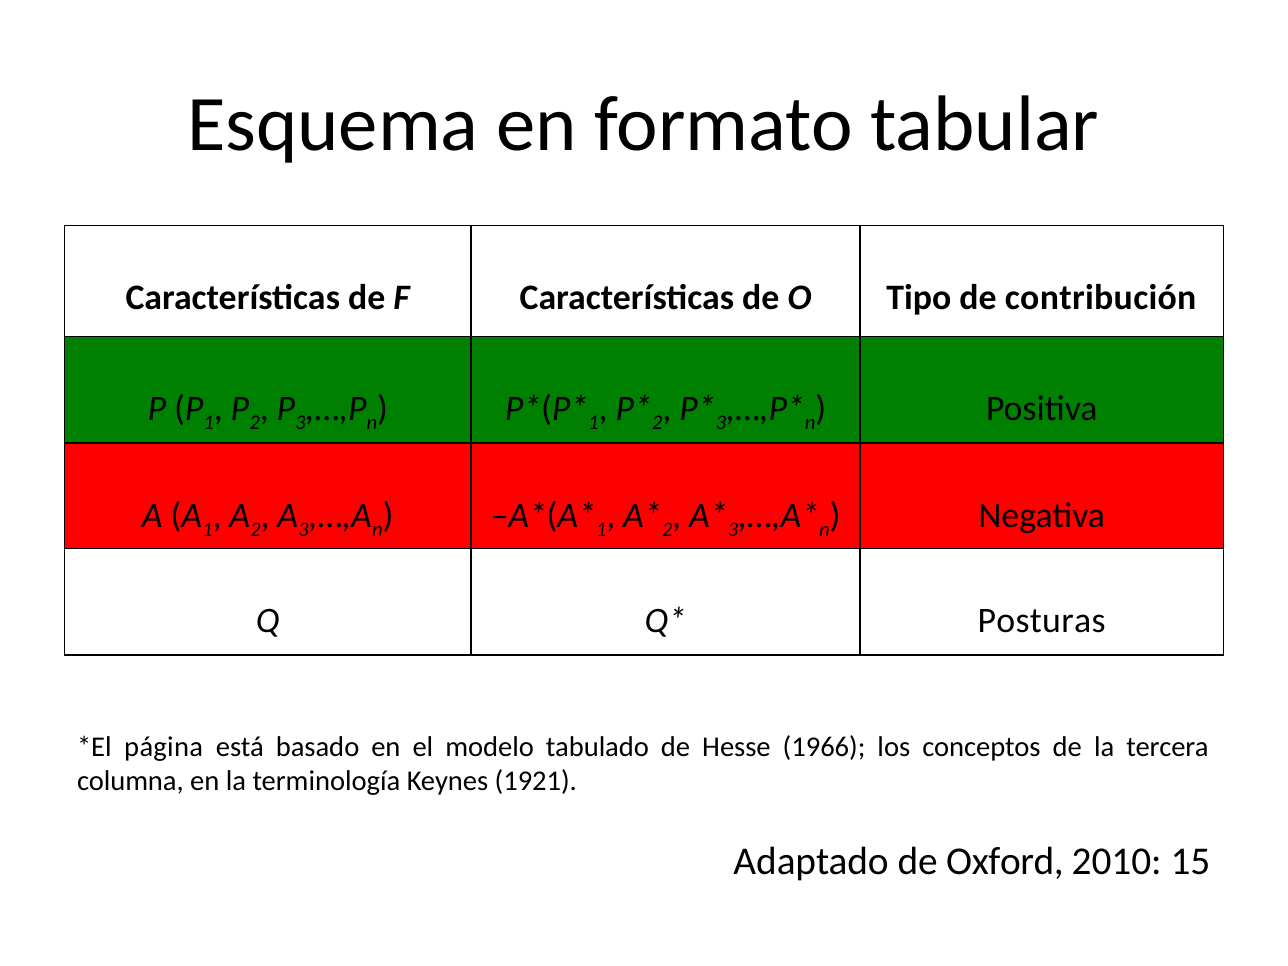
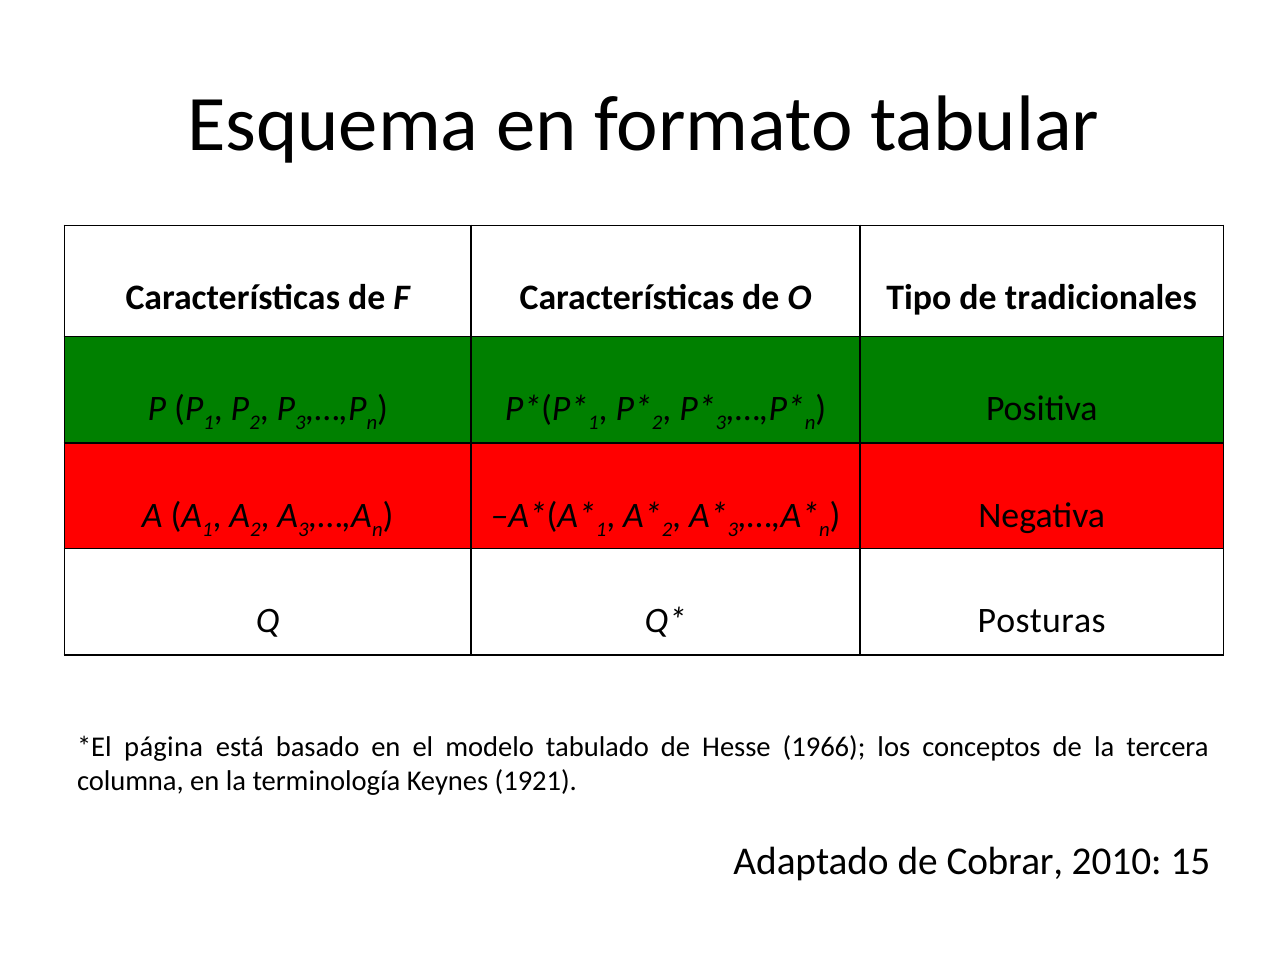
contribución: contribución -> tradicionales (1101, 298)
Oxford: Oxford -> Cobrar (1005, 861)
